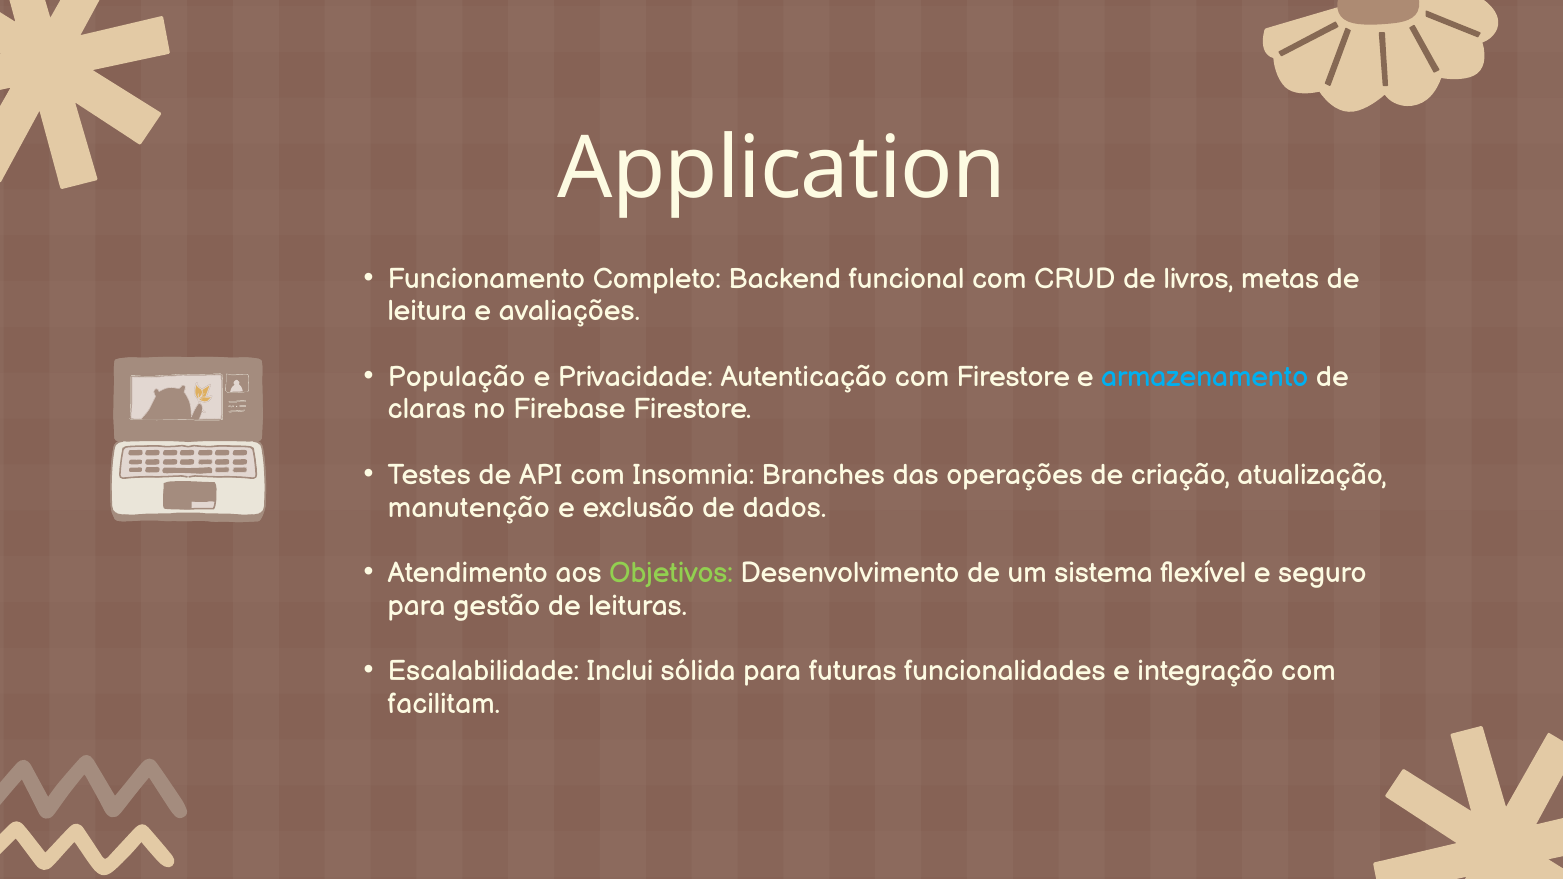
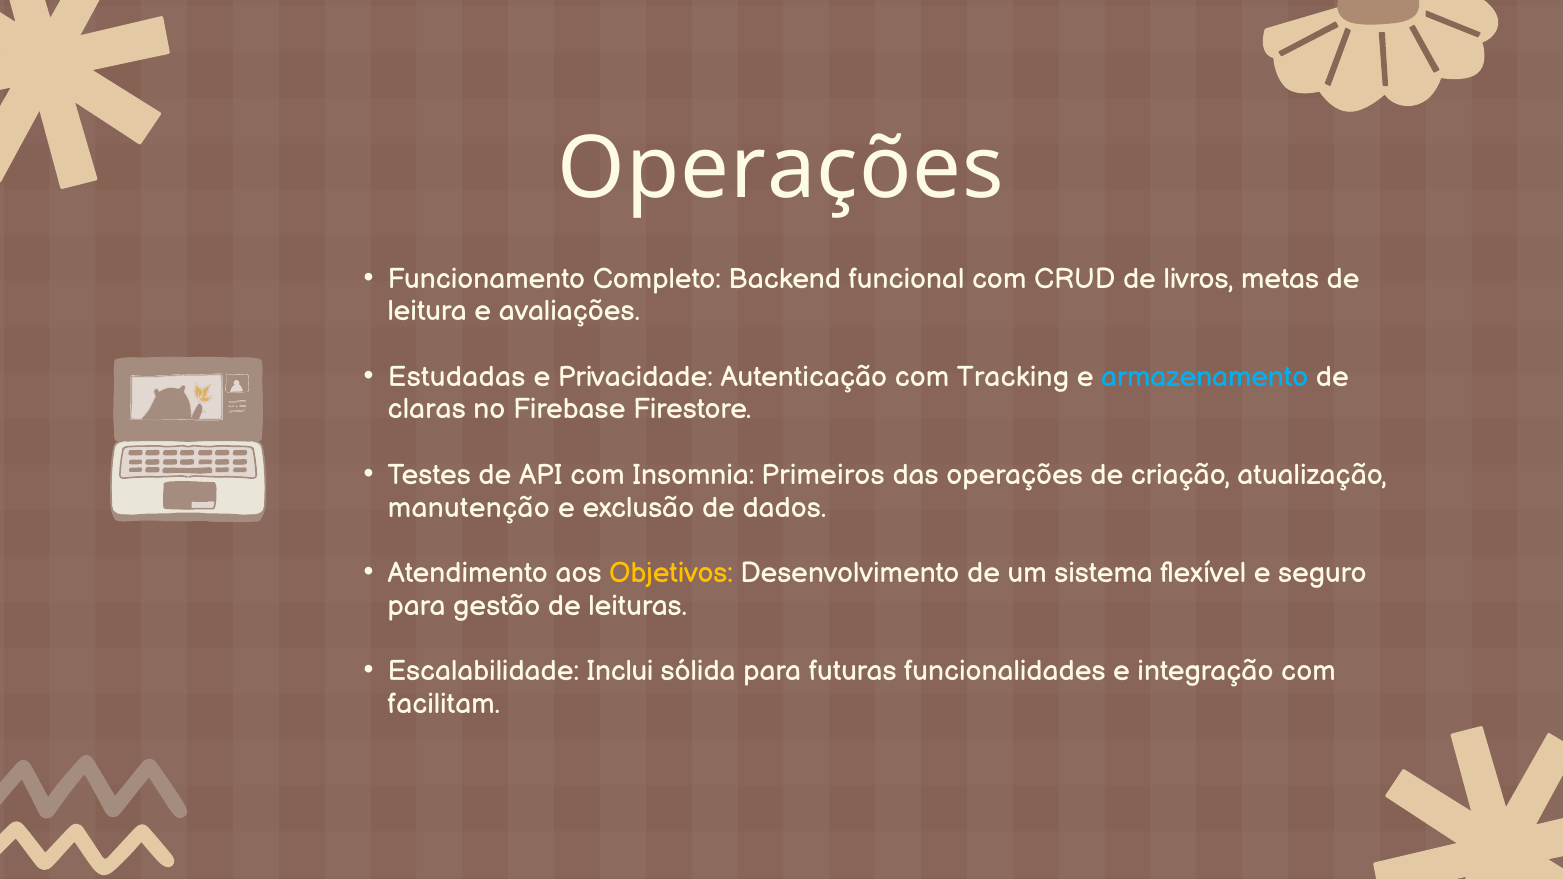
Application: Application -> Operações (781, 169)
População: População -> Estudadas (457, 377)
com Firestore: Firestore -> Tracking (1013, 377)
Branches: Branches -> Primeiros (823, 475)
Objetivos colour: light green -> yellow (671, 573)
